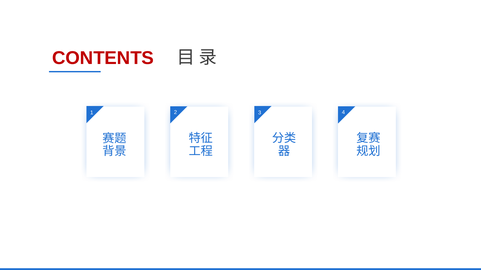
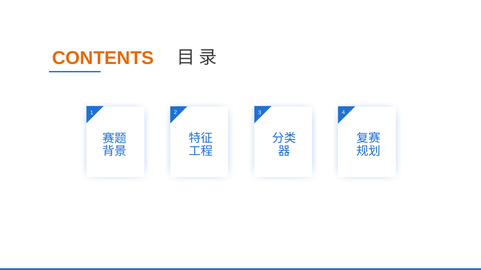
CONTENTS colour: red -> orange (103, 58)
